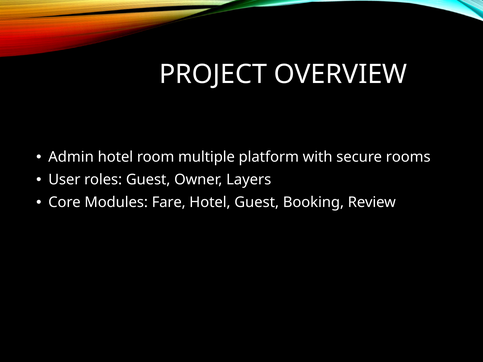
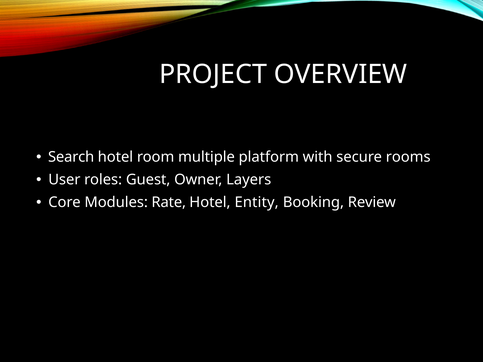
Admin: Admin -> Search (71, 157)
Fare: Fare -> Rate (169, 202)
Hotel Guest: Guest -> Entity (257, 202)
